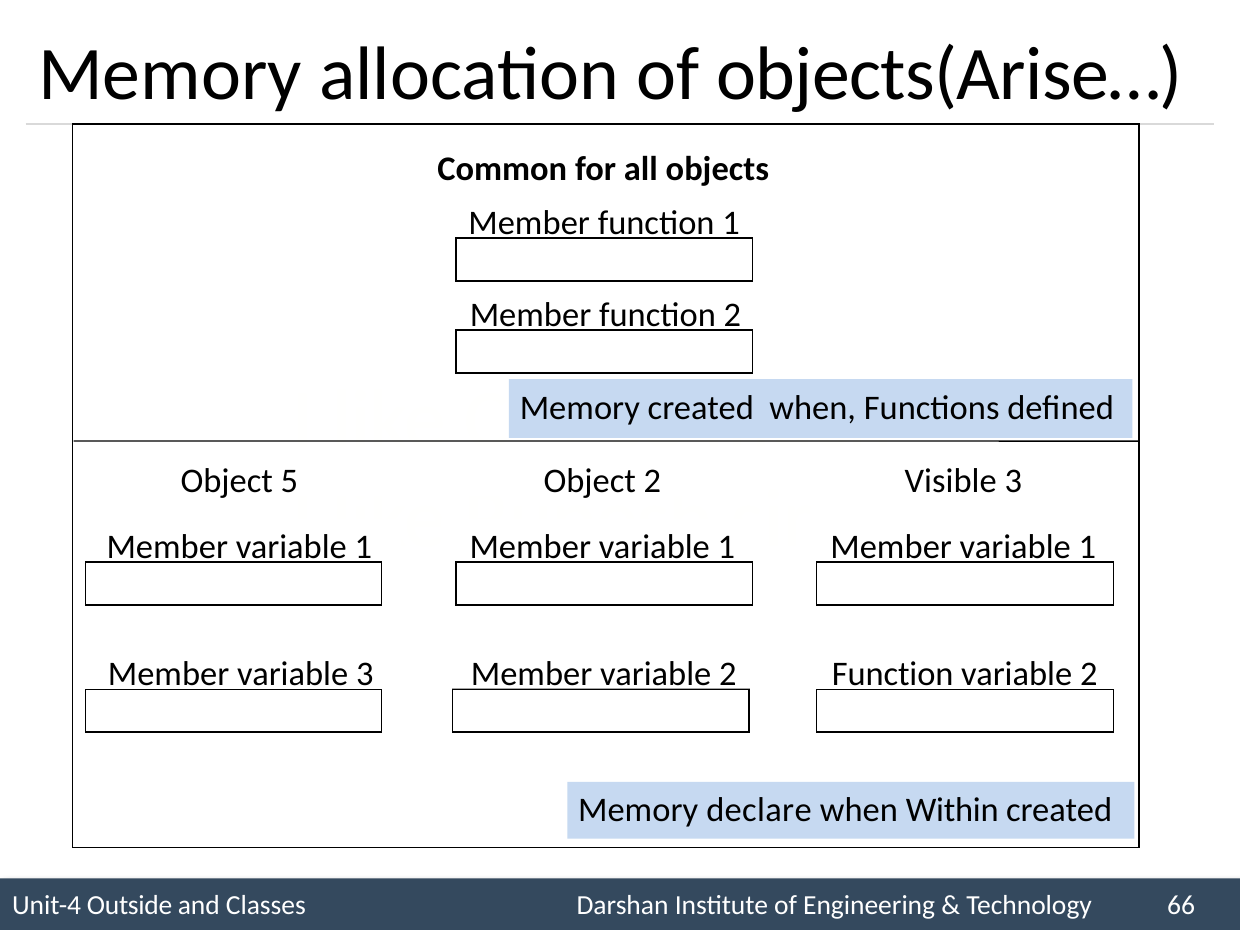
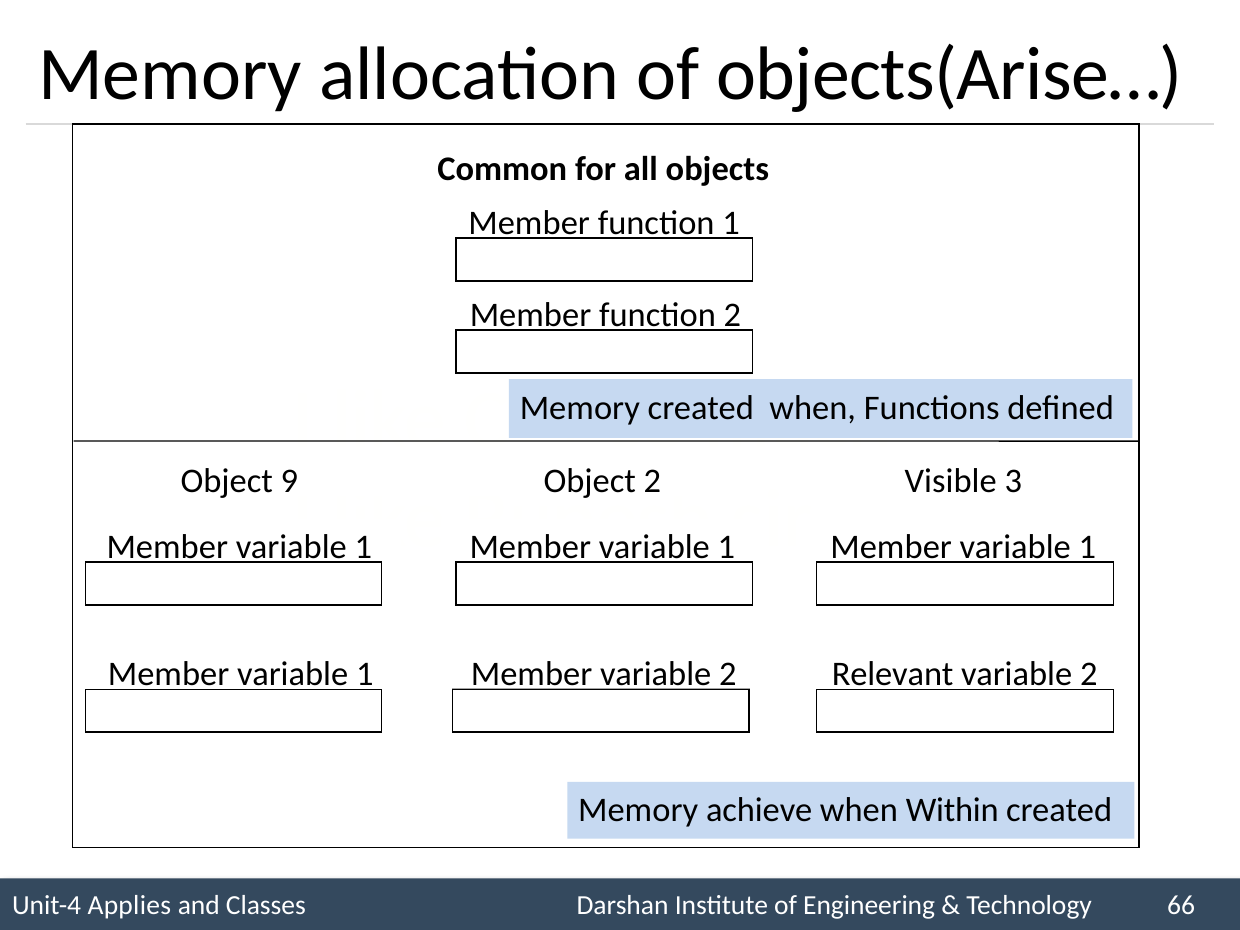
5: 5 -> 9 (289, 481)
3: 3 -> 1 (365, 674)
2 Function: Function -> Relevant (893, 674)
declare: declare -> achieve (759, 810)
Outside: Outside -> Applies (129, 906)
